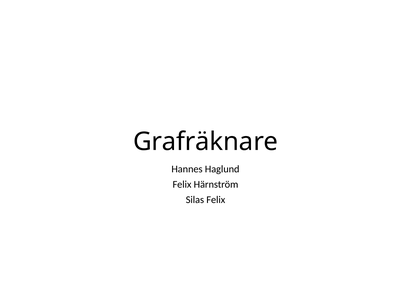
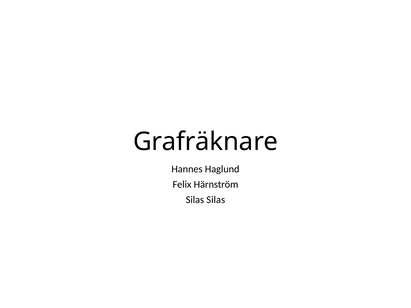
Silas Felix: Felix -> Silas (216, 200)
